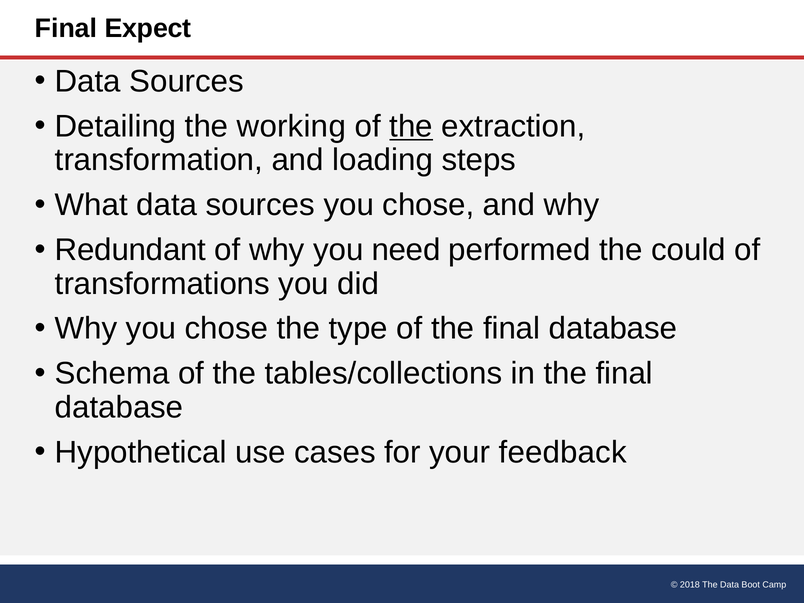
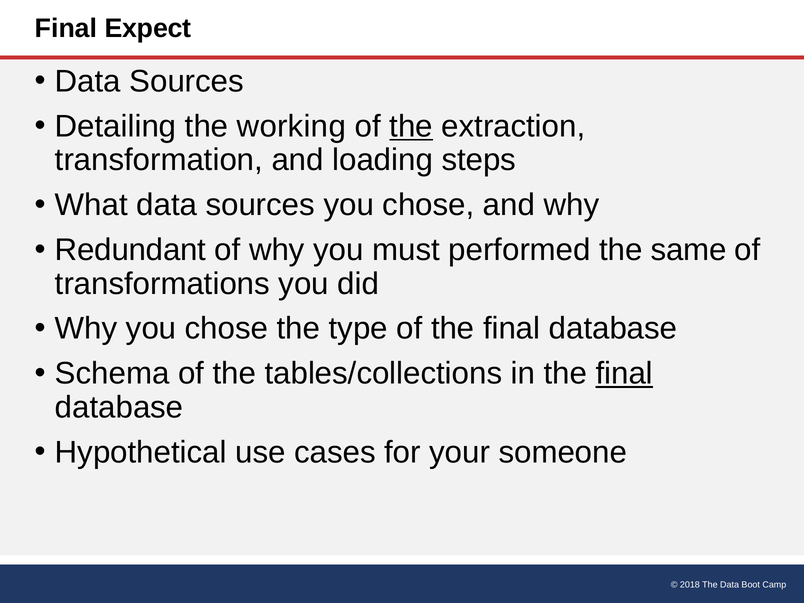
need: need -> must (406, 250)
could: could -> same (689, 250)
final underline: none -> present (624, 374)
feedback: feedback -> someone (563, 452)
